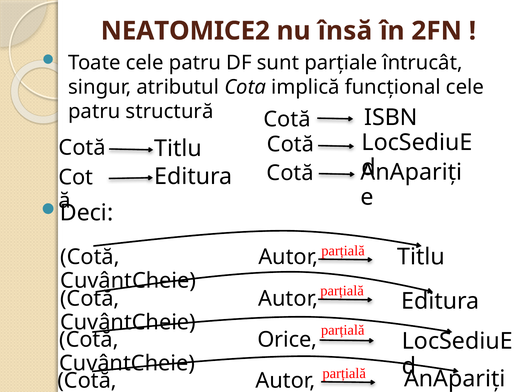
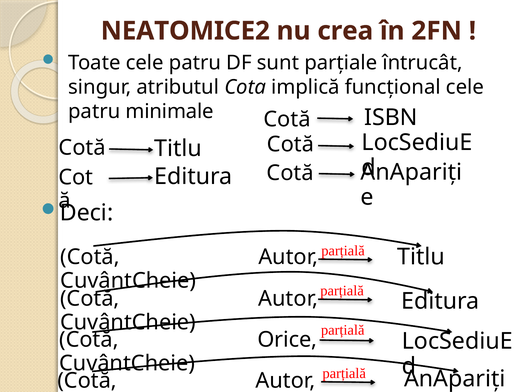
însă: însă -> crea (345, 31)
structură: structură -> minimale (170, 112)
